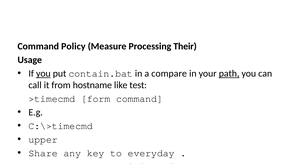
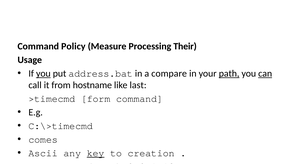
contain.bat: contain.bat -> address.bat (101, 74)
can underline: none -> present (265, 74)
test: test -> last (138, 85)
upper: upper -> comes (43, 140)
Share: Share -> Ascii (43, 153)
key underline: none -> present (96, 153)
everyday: everyday -> creation (151, 153)
